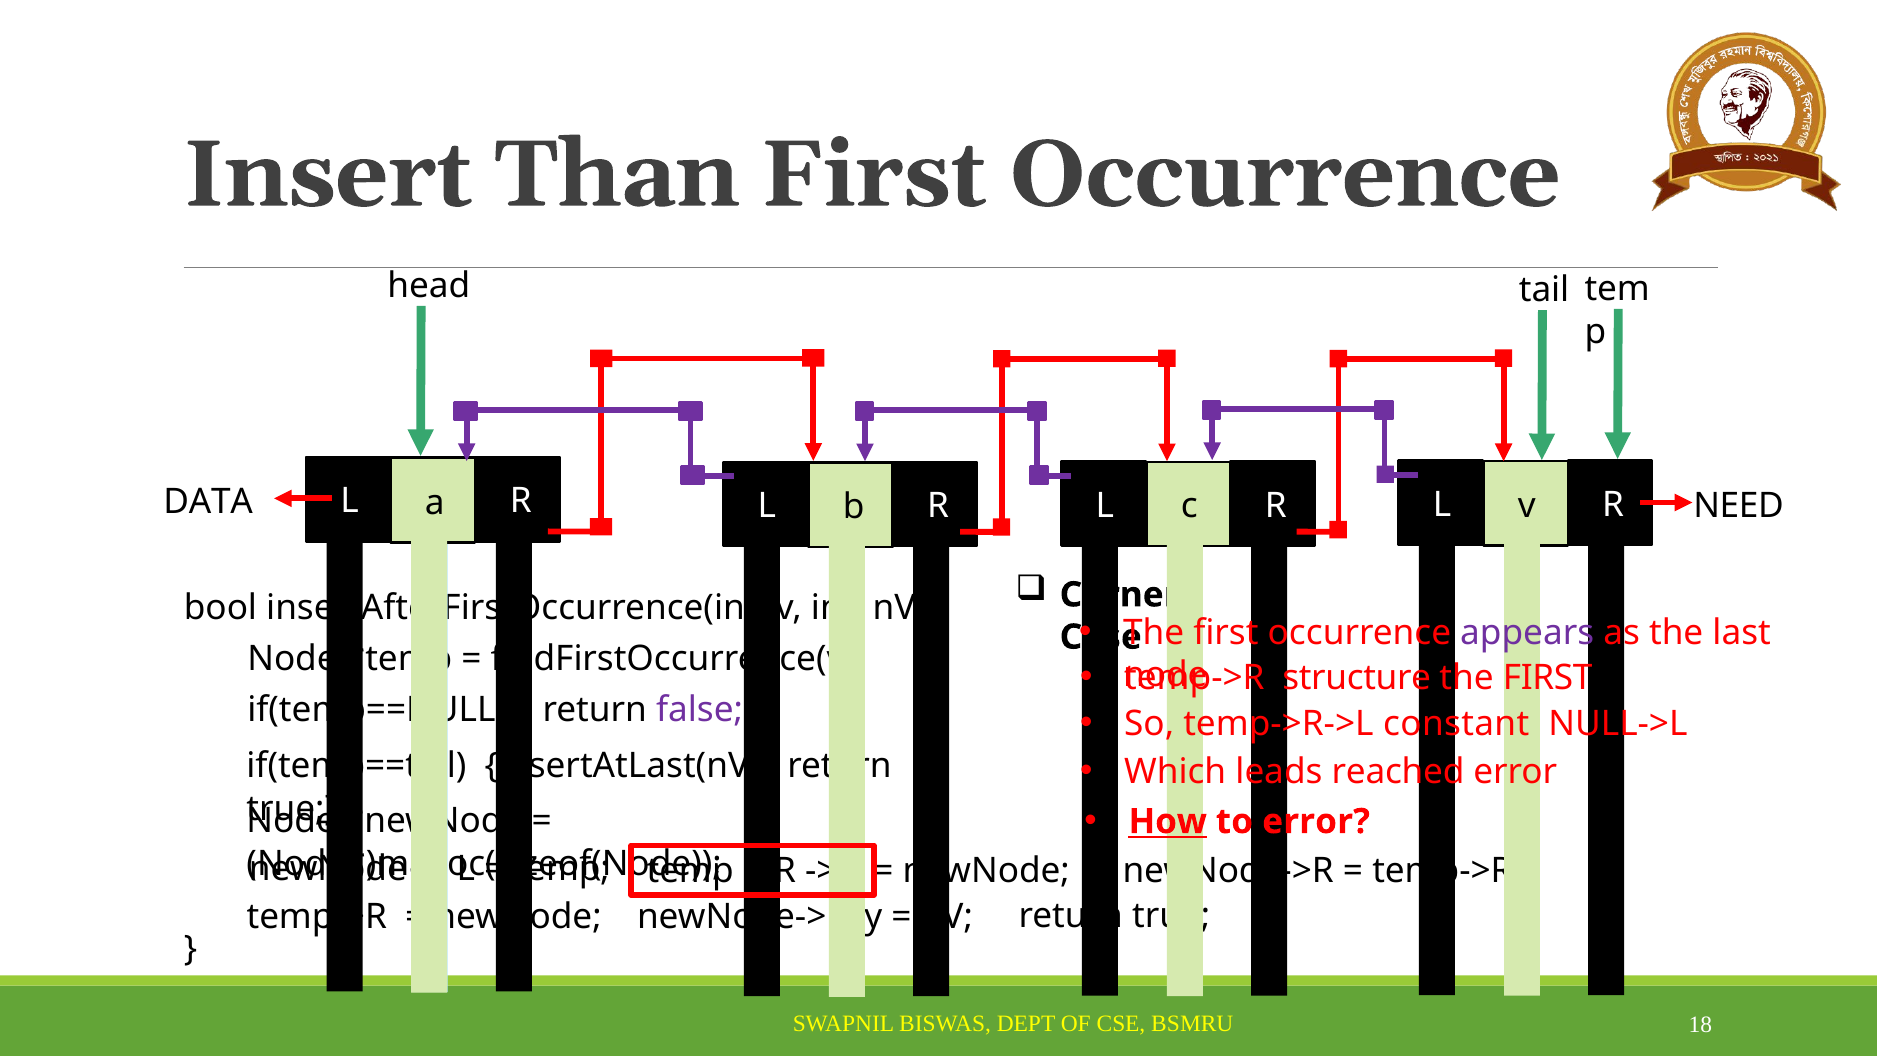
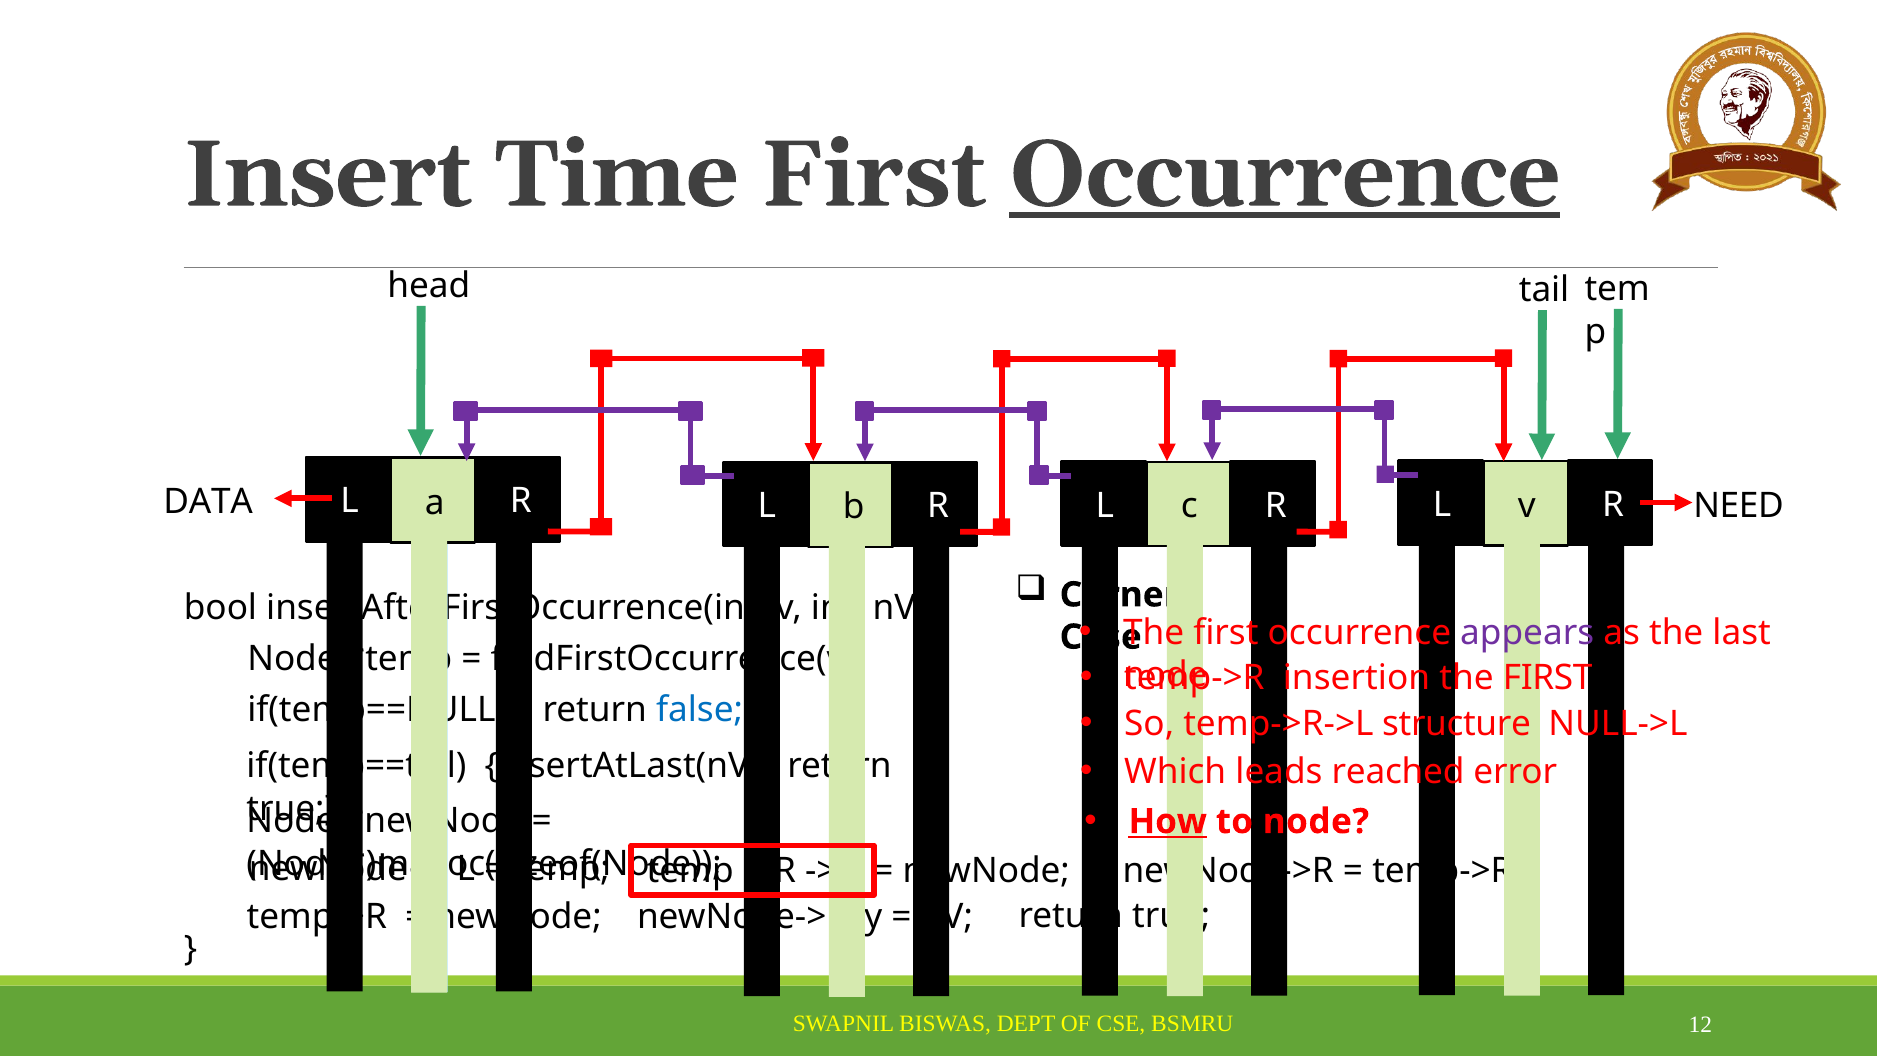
Than: Than -> Time (617, 175)
Occurrence underline: none -> present (1285, 175)
structure: structure -> insertion (1356, 677)
false colour: purple -> blue (700, 710)
constant: constant -> structure (1457, 723)
to error: error -> node (1316, 821)
18: 18 -> 12 (1700, 1024)
